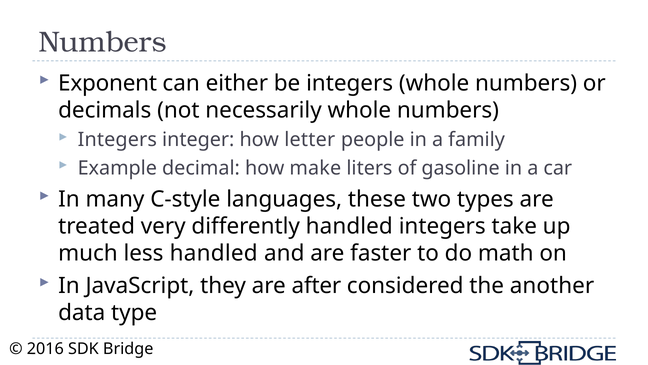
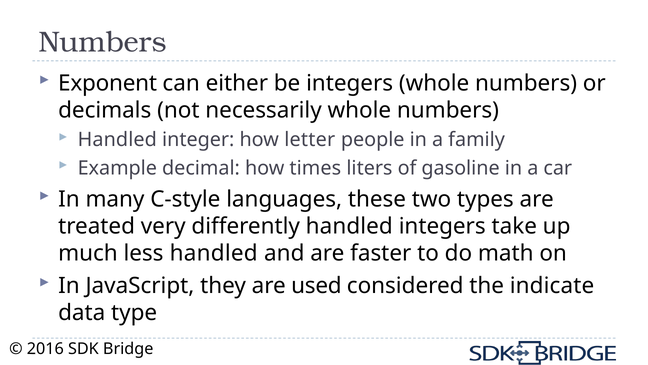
Integers: Integers -> Handled (117, 140)
make: make -> times (315, 168)
after: after -> used (316, 285)
another: another -> indicate (552, 285)
